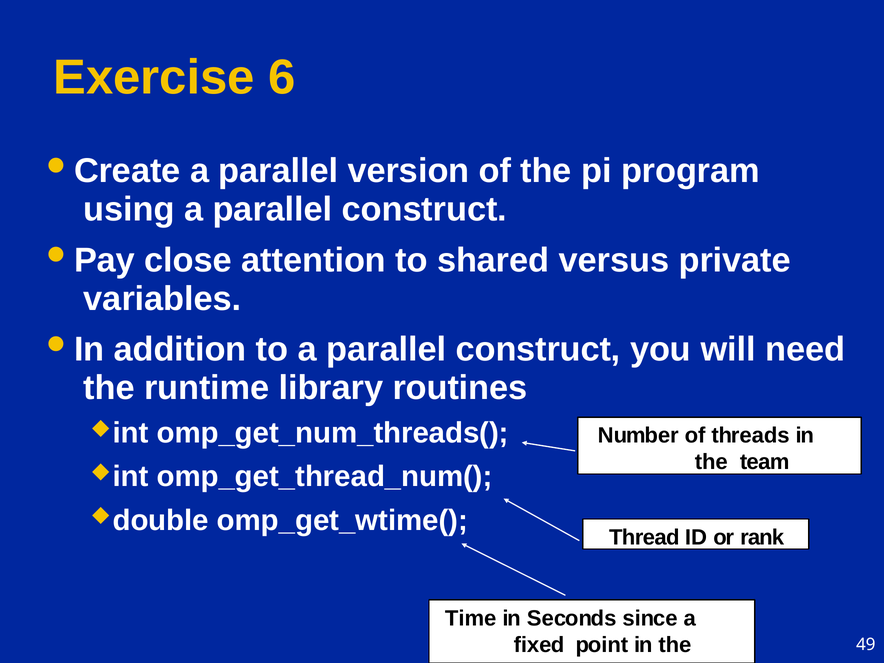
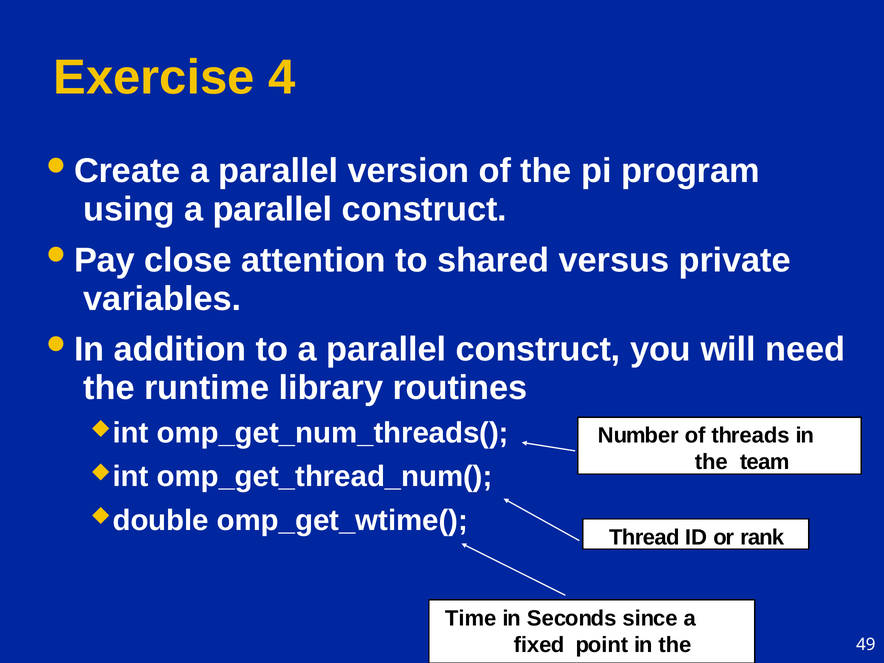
6: 6 -> 4 (282, 77)
